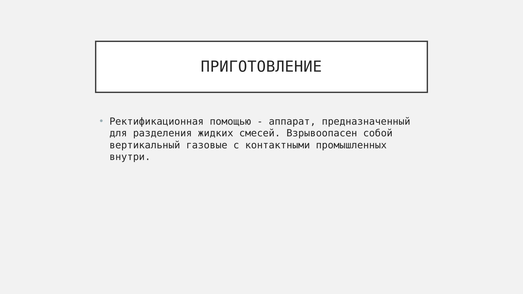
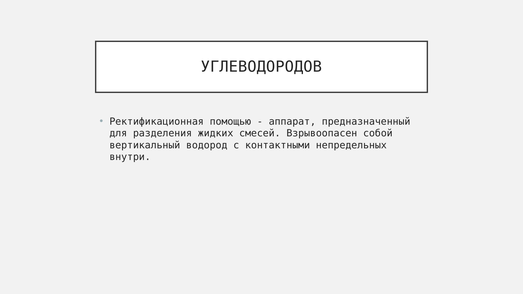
ПРИГОТОВЛЕНИЕ: ПРИГОТОВЛЕНИЕ -> УГЛЕВОДОРОДОВ (261, 67)
газовые: газовые -> водород (207, 145)
промышленных: промышленных -> непредельных (351, 145)
